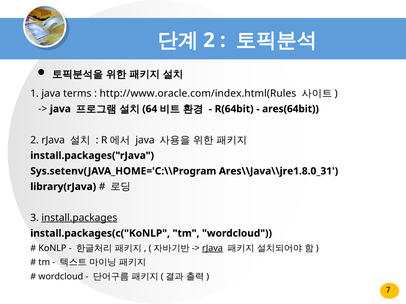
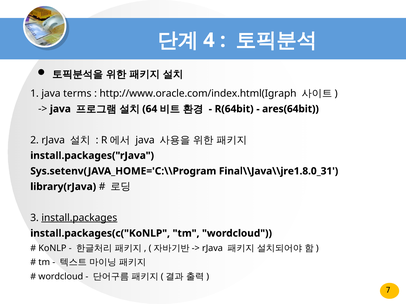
2: 2 -> 4 (209, 40)
http://www.oracle.com/index.html(Rules: http://www.oracle.com/index.html(Rules -> http://www.oracle.com/index.html(Igraph (198, 94)
Ares\\Java\\jre1.8.0_31: Ares\\Java\\jre1.8.0_31 -> Final\\Java\\jre1.8.0_31 (279, 171)
rJava underline: present -> none (212, 248)
